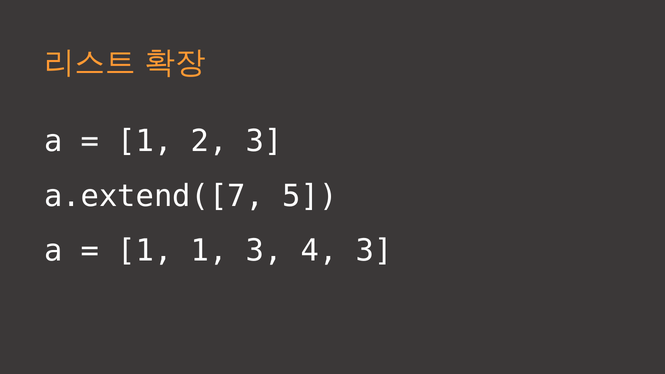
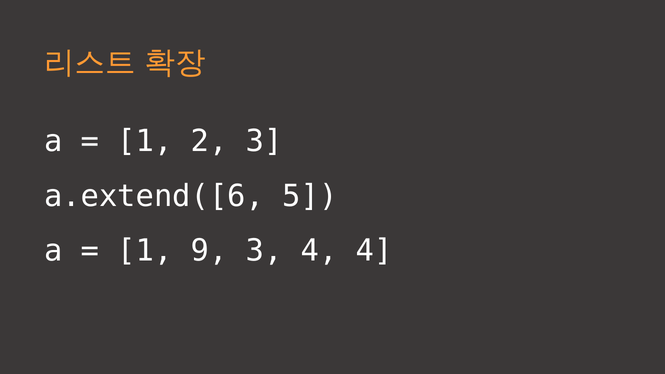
a.extend([7: a.extend([7 -> a.extend([6 (154, 196)
1 1: 1 -> 9 (209, 251)
4 3: 3 -> 4 (374, 251)
